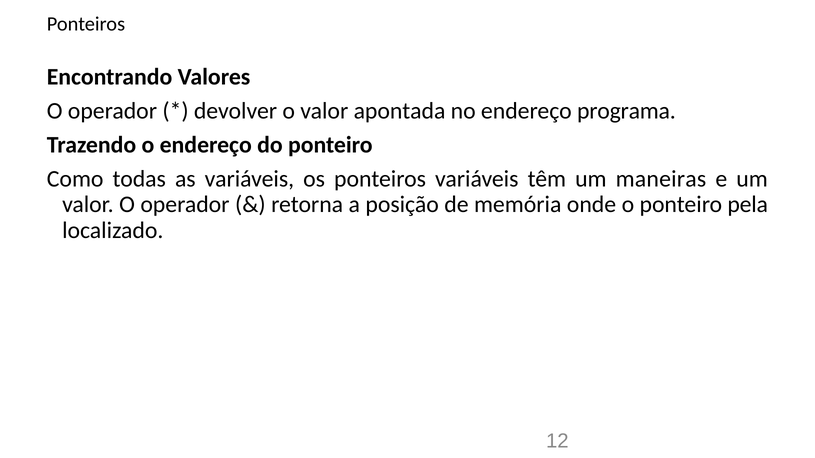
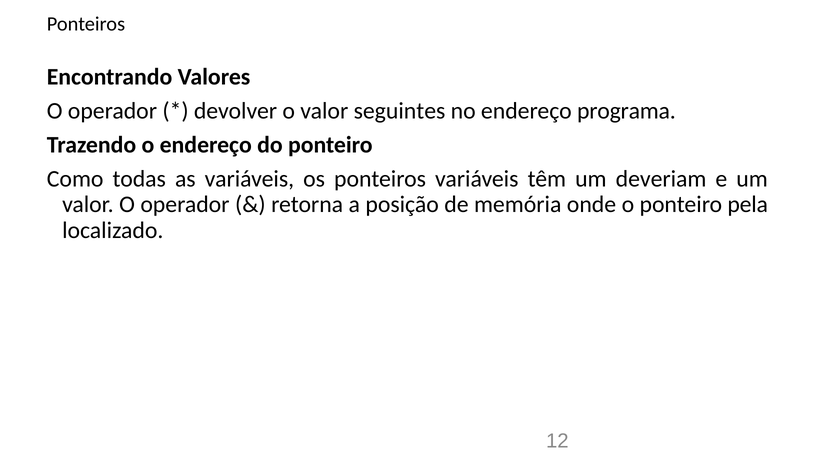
apontada: apontada -> seguintes (399, 111)
maneiras: maneiras -> deveriam (661, 179)
